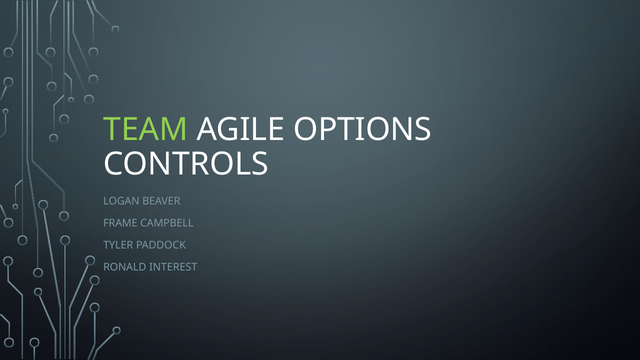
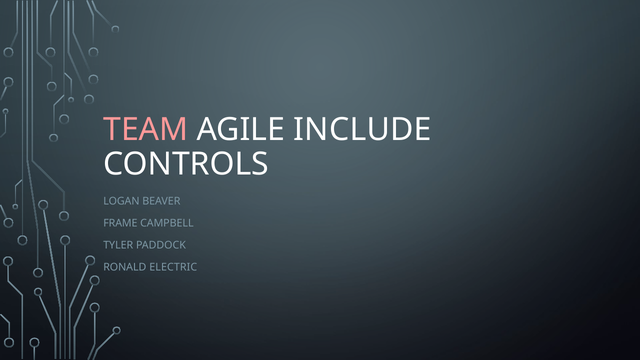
TEAM colour: light green -> pink (146, 130)
OPTIONS: OPTIONS -> INCLUDE (362, 130)
INTEREST: INTEREST -> ELECTRIC (173, 267)
